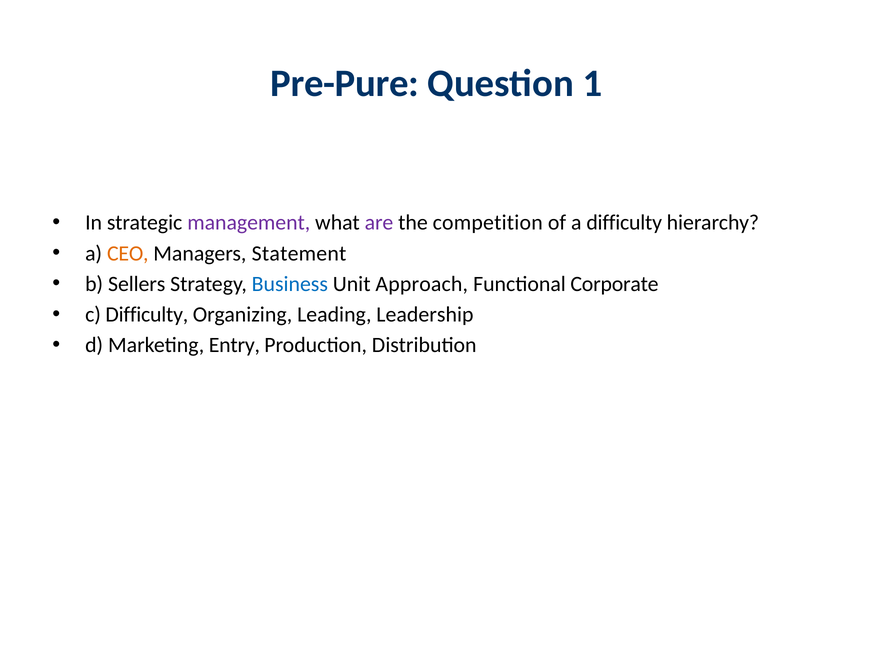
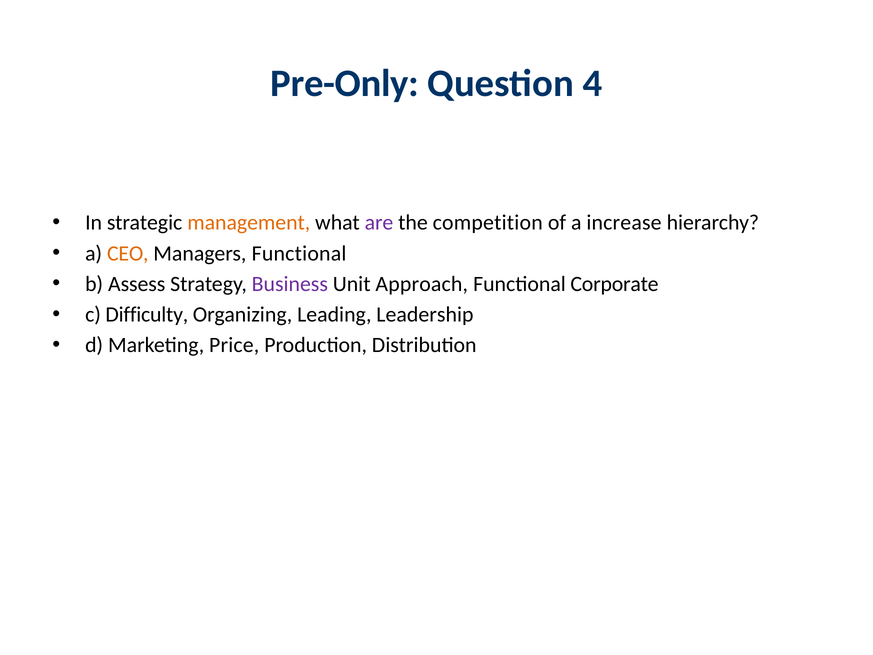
Pre-Pure: Pre-Pure -> Pre-Only (345, 83)
1: 1 -> 4 (593, 83)
management colour: purple -> orange (249, 223)
a difficulty: difficulty -> increase (624, 223)
Managers Statement: Statement -> Functional (299, 253)
Sellers: Sellers -> Assess (137, 284)
Business colour: blue -> purple (290, 284)
Entry: Entry -> Price (234, 345)
